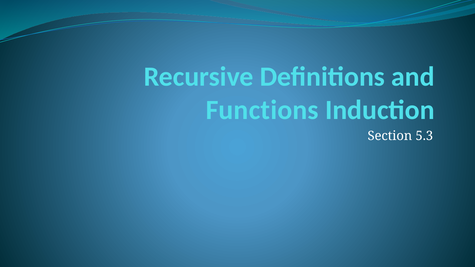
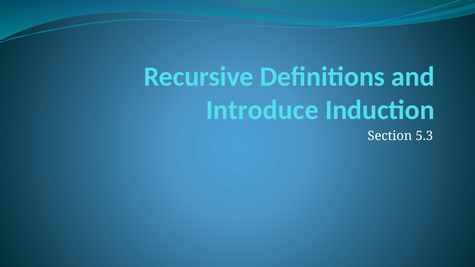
Functions: Functions -> Introduce (262, 110)
